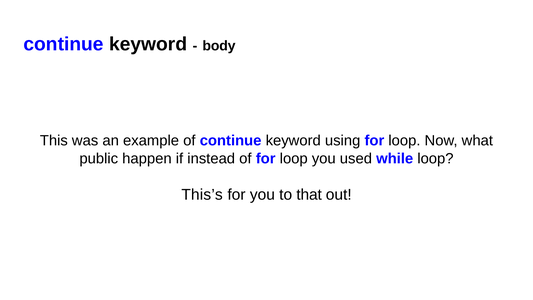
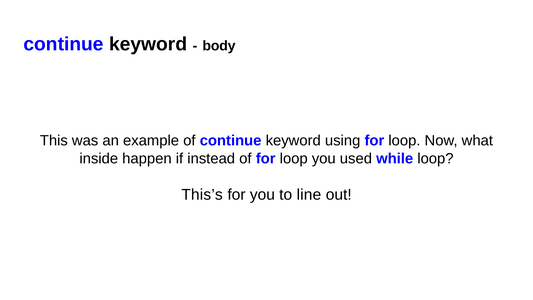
public: public -> inside (99, 158)
that: that -> line (309, 195)
